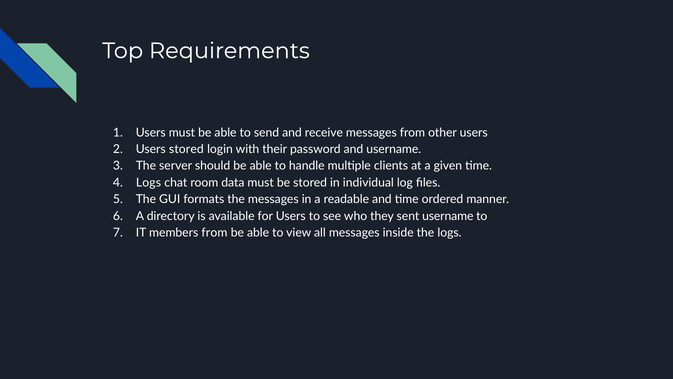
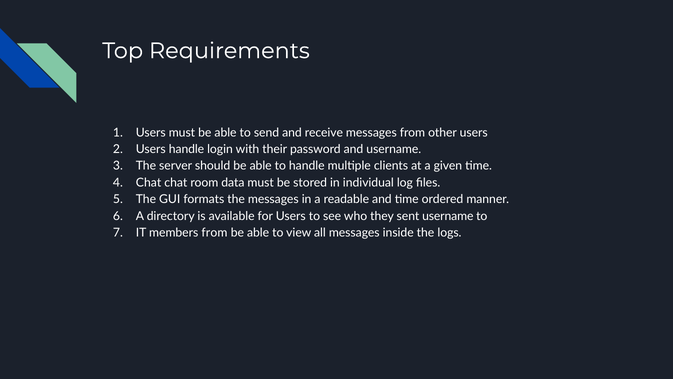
Users stored: stored -> handle (186, 149)
Logs: Logs -> Chat (149, 182)
